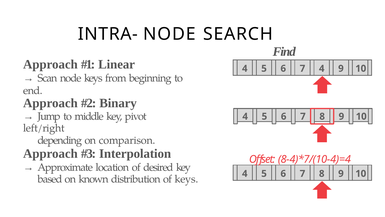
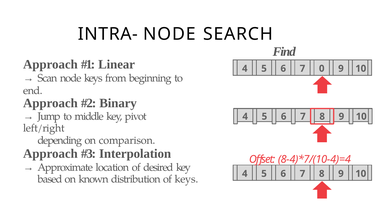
4: 4 -> 0 (322, 68)
